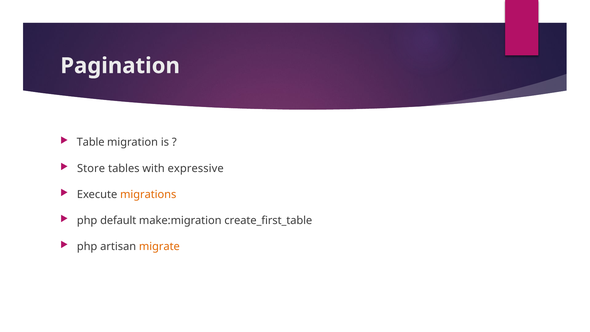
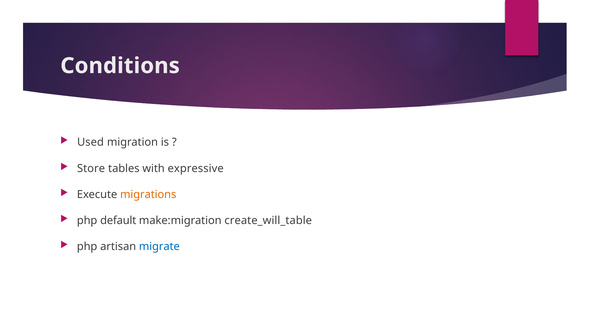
Pagination: Pagination -> Conditions (120, 66)
Table: Table -> Used (91, 142)
create_first_table: create_first_table -> create_will_table (268, 220)
migrate colour: orange -> blue (159, 246)
